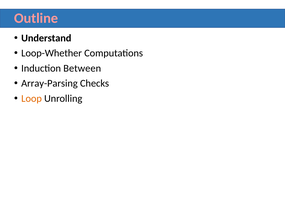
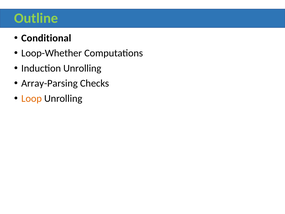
Outline colour: pink -> light green (36, 18)
Understand: Understand -> Conditional (46, 38)
Induction Between: Between -> Unrolling (82, 68)
